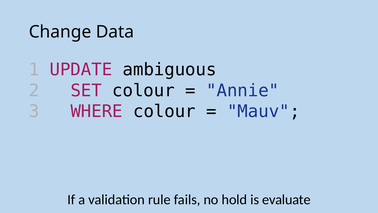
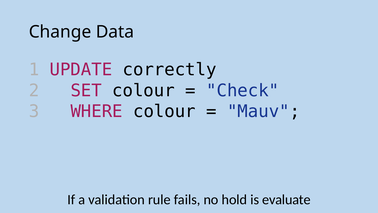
ambiguous: ambiguous -> correctly (170, 70)
Annie: Annie -> Check (243, 90)
